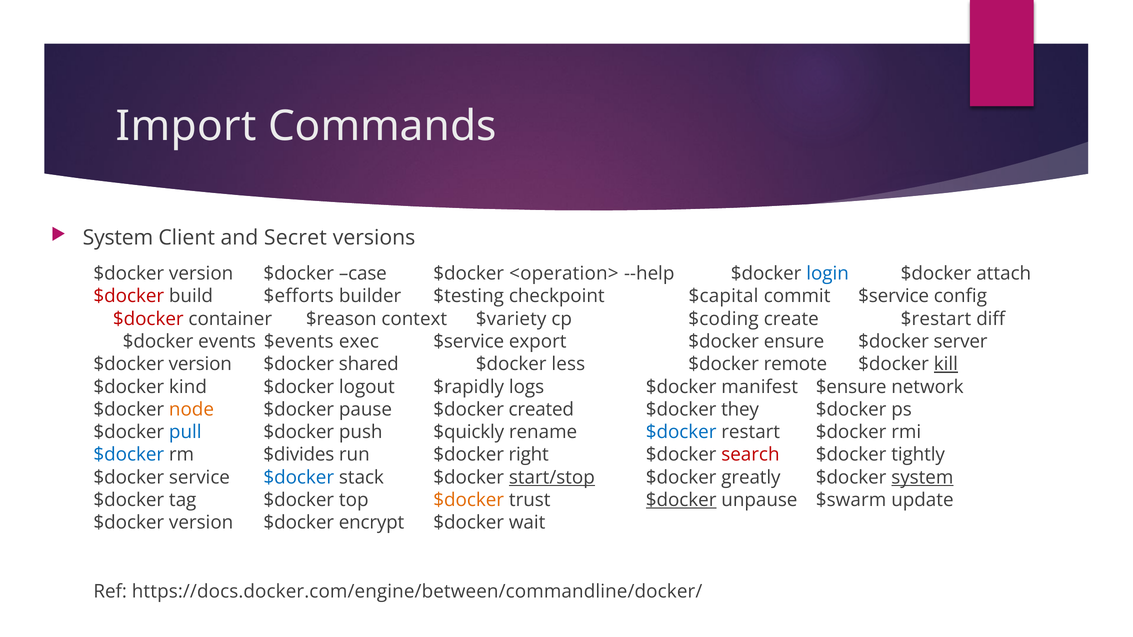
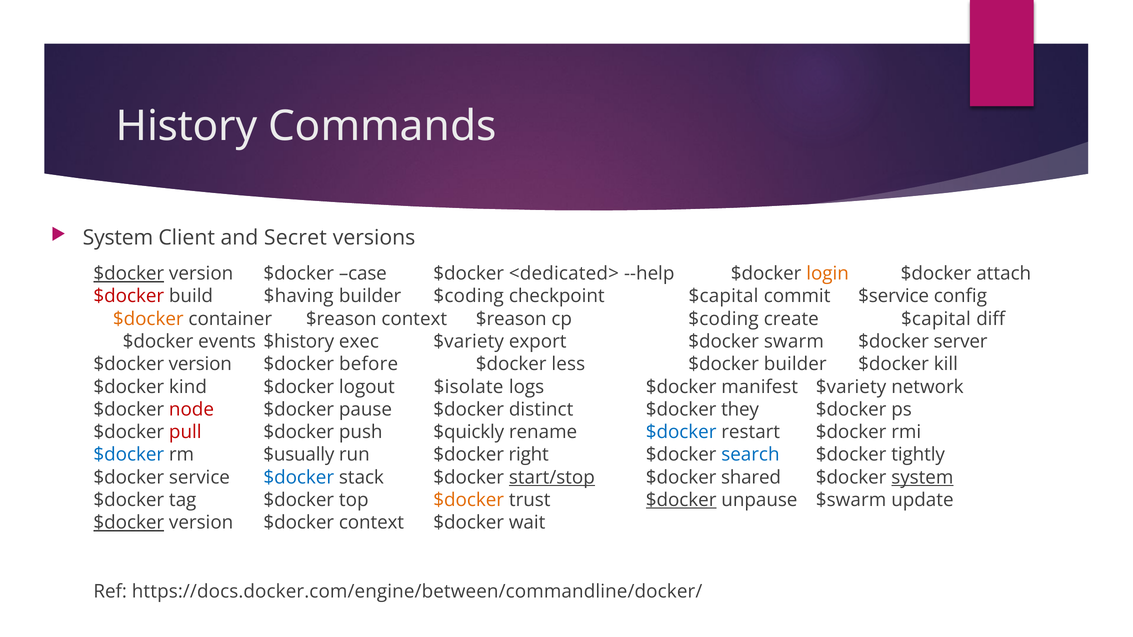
Import: Import -> History (187, 126)
$docker underline: none -> present (129, 274)
<operation>: <operation> -> <dedicated> (564, 274)
login colour: blue -> orange (828, 274)
$efforts: $efforts -> $having (299, 296)
builder $testing: $testing -> $coding (469, 296)
$docker colour: red -> orange (148, 319)
context $variety: $variety -> $reason (511, 319)
create $restart: $restart -> $capital (936, 319)
$events: $events -> $history (299, 342)
exec $service: $service -> $variety (469, 342)
ensure: ensure -> swarm (794, 342)
shared: shared -> before (369, 364)
$docker remote: remote -> builder (795, 364)
kill underline: present -> none (946, 364)
$rapidly: $rapidly -> $isolate (469, 387)
manifest $ensure: $ensure -> $variety (851, 387)
node colour: orange -> red (191, 410)
created: created -> distinct (541, 410)
pull colour: blue -> red (185, 432)
$divides: $divides -> $usually (299, 455)
search colour: red -> blue (750, 455)
greatly: greatly -> shared (751, 478)
$docker underline: none -> present (129, 523)
$docker encrypt: encrypt -> context (372, 523)
